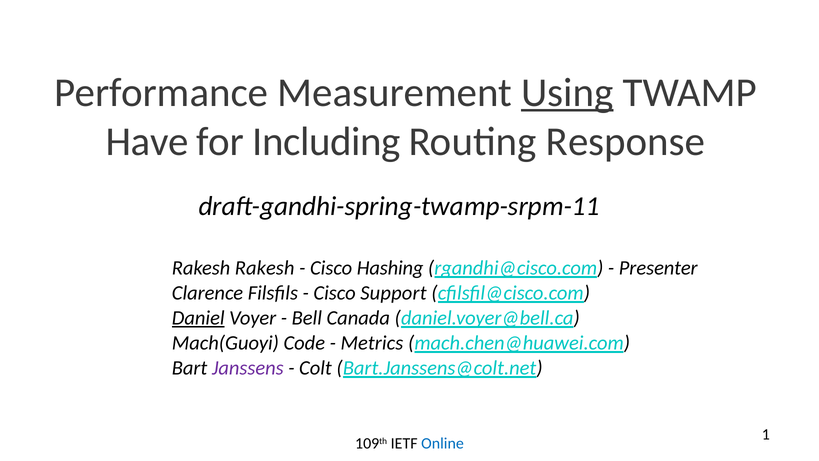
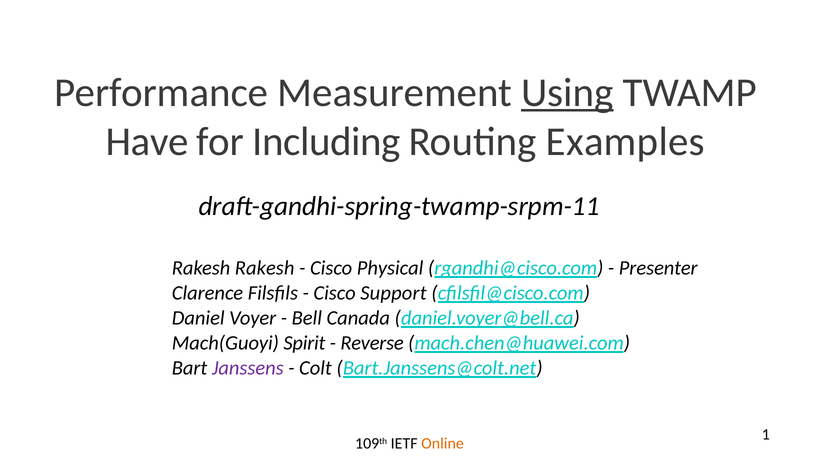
Response: Response -> Examples (625, 142)
Hashing: Hashing -> Physical (390, 268)
Daniel underline: present -> none (198, 318)
Code: Code -> Spirit (304, 343)
Metrics: Metrics -> Reverse (372, 343)
Online colour: blue -> orange (443, 443)
